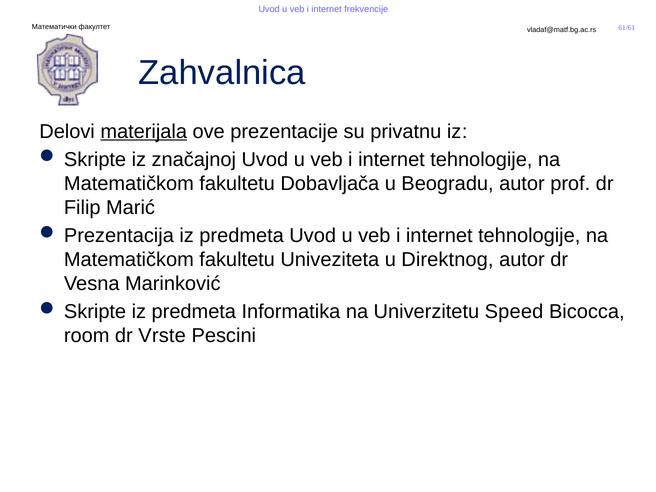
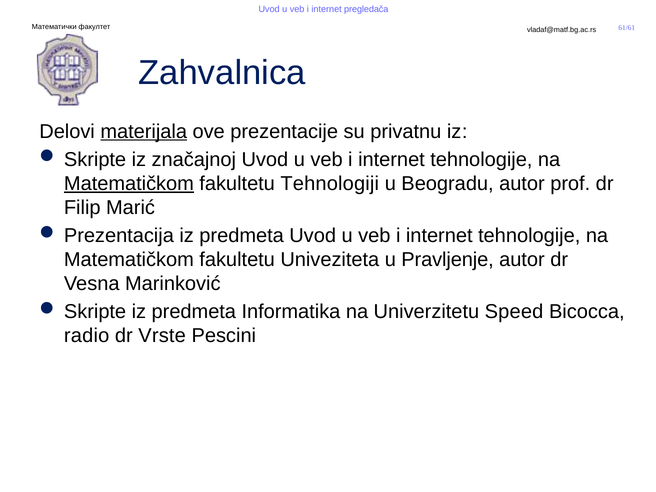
frekvencije: frekvencije -> pregledača (366, 9)
Matematičkom underline: none -> present (129, 184)
Dobavljača: Dobavljača -> Tehnologiji (330, 184)
Direktnog: Direktnog -> Pravljenje (448, 260)
room: room -> radio (87, 336)
